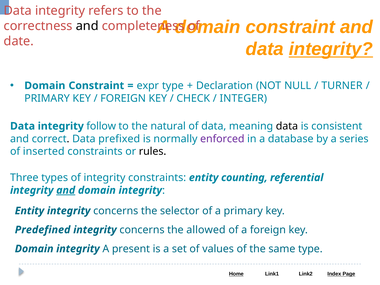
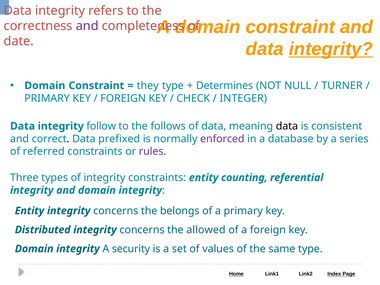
and colour: black -> purple (87, 26)
expr: expr -> they (148, 86)
Declaration: Declaration -> Determines (225, 86)
natural: natural -> follows (168, 126)
inserted: inserted -> referred (44, 151)
rules colour: black -> purple (153, 151)
and underline: present -> none (66, 190)
selector: selector -> belongs (180, 211)
Predefined: Predefined -> Distributed (43, 230)
present: present -> security (131, 249)
